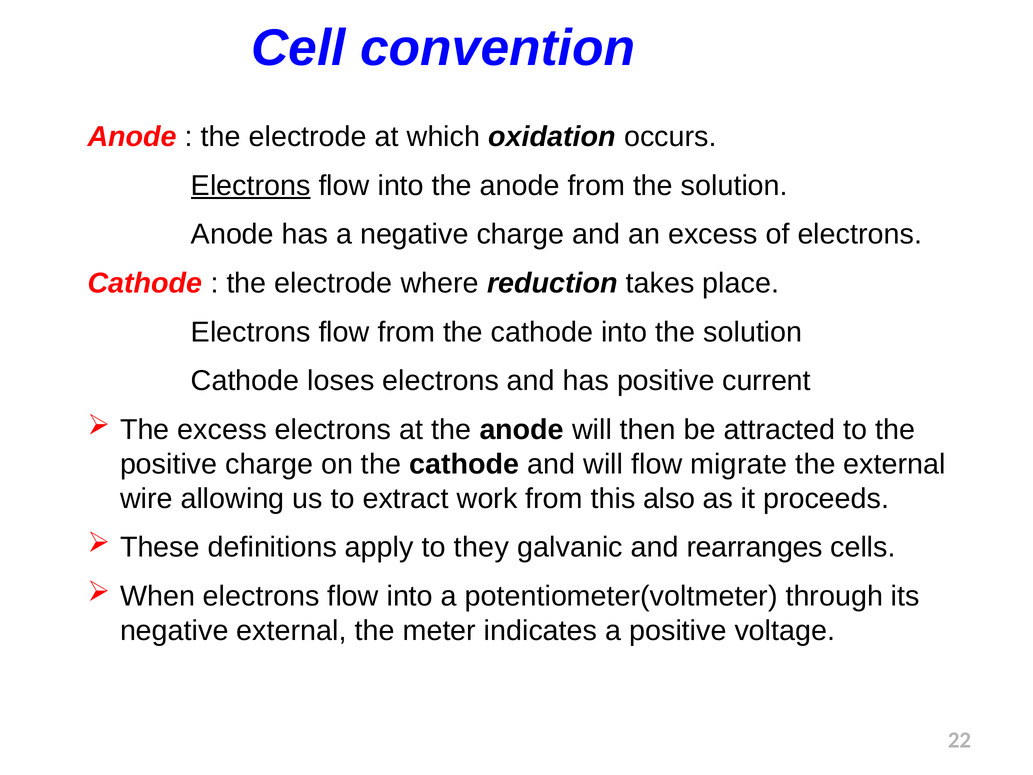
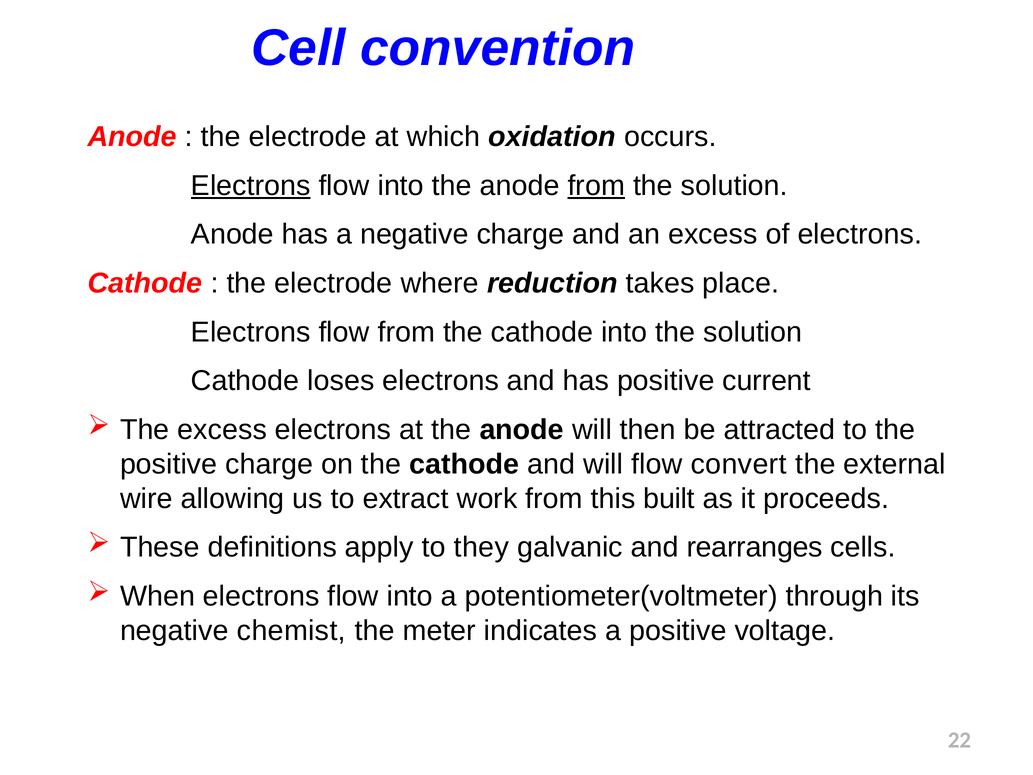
from underline: none -> present (596, 186)
migrate: migrate -> convert (739, 464)
also: also -> built (669, 498)
negative external: external -> chemist (291, 630)
